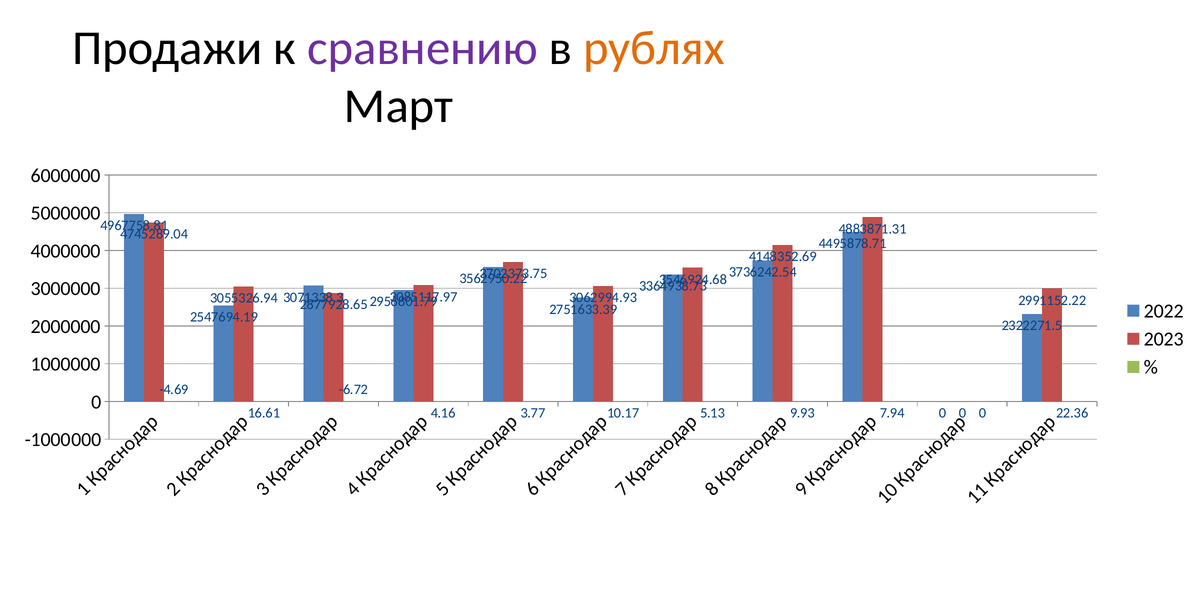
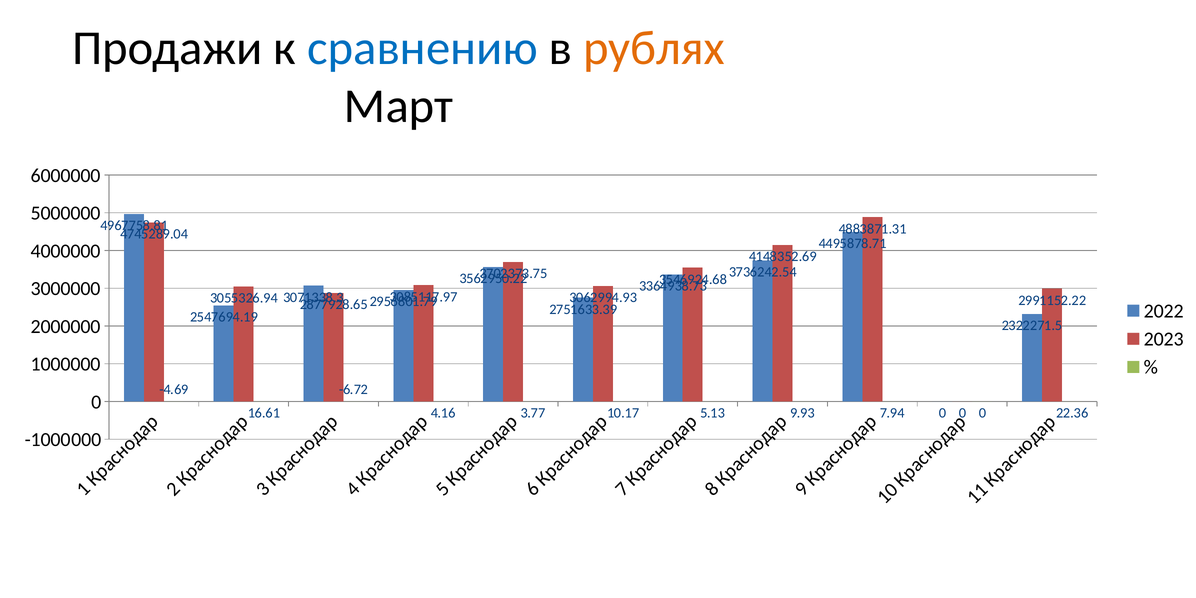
сравнению colour: purple -> blue (422, 48)
